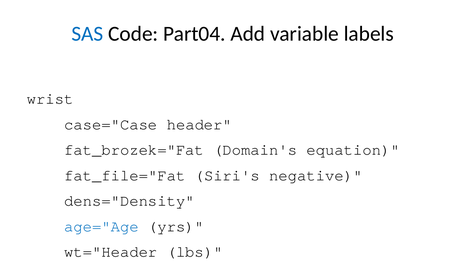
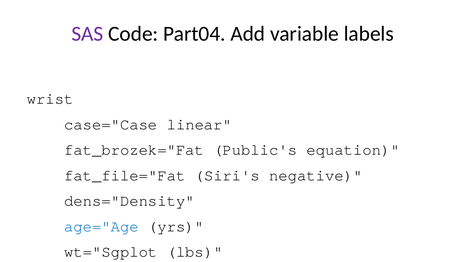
SAS colour: blue -> purple (87, 34)
header: header -> linear (199, 124)
Domain's: Domain's -> Public's (255, 150)
wt="Header: wt="Header -> wt="Sgplot (111, 252)
